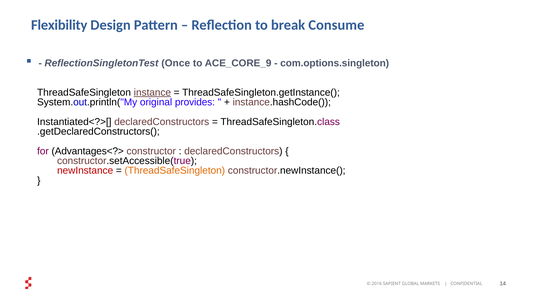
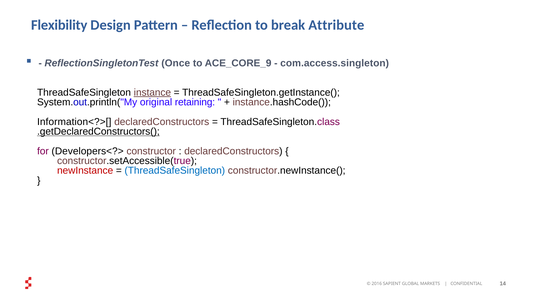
Consume: Consume -> Attribute (336, 25)
com.options.singleton: com.options.singleton -> com.access.singleton (335, 63)
provides: provides -> retaining (195, 102)
Instantiated<?>[: Instantiated<?>[ -> Information<?>[ (74, 122)
.getDeclaredConstructors( underline: none -> present (98, 131)
Advantages<?>: Advantages<?> -> Developers<?> (88, 151)
ThreadSafeSingleton colour: orange -> blue (175, 171)
